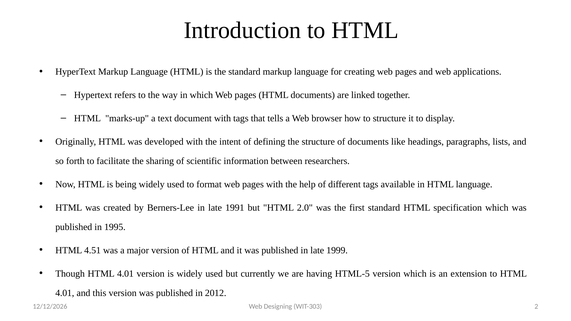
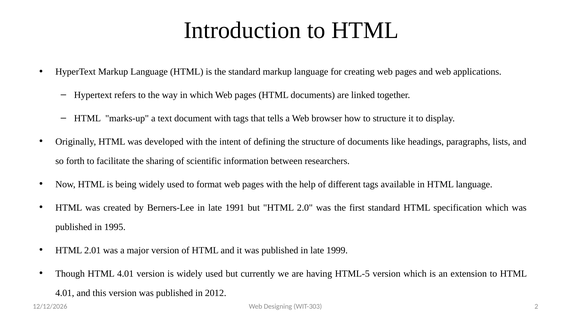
4.51: 4.51 -> 2.01 (93, 250)
